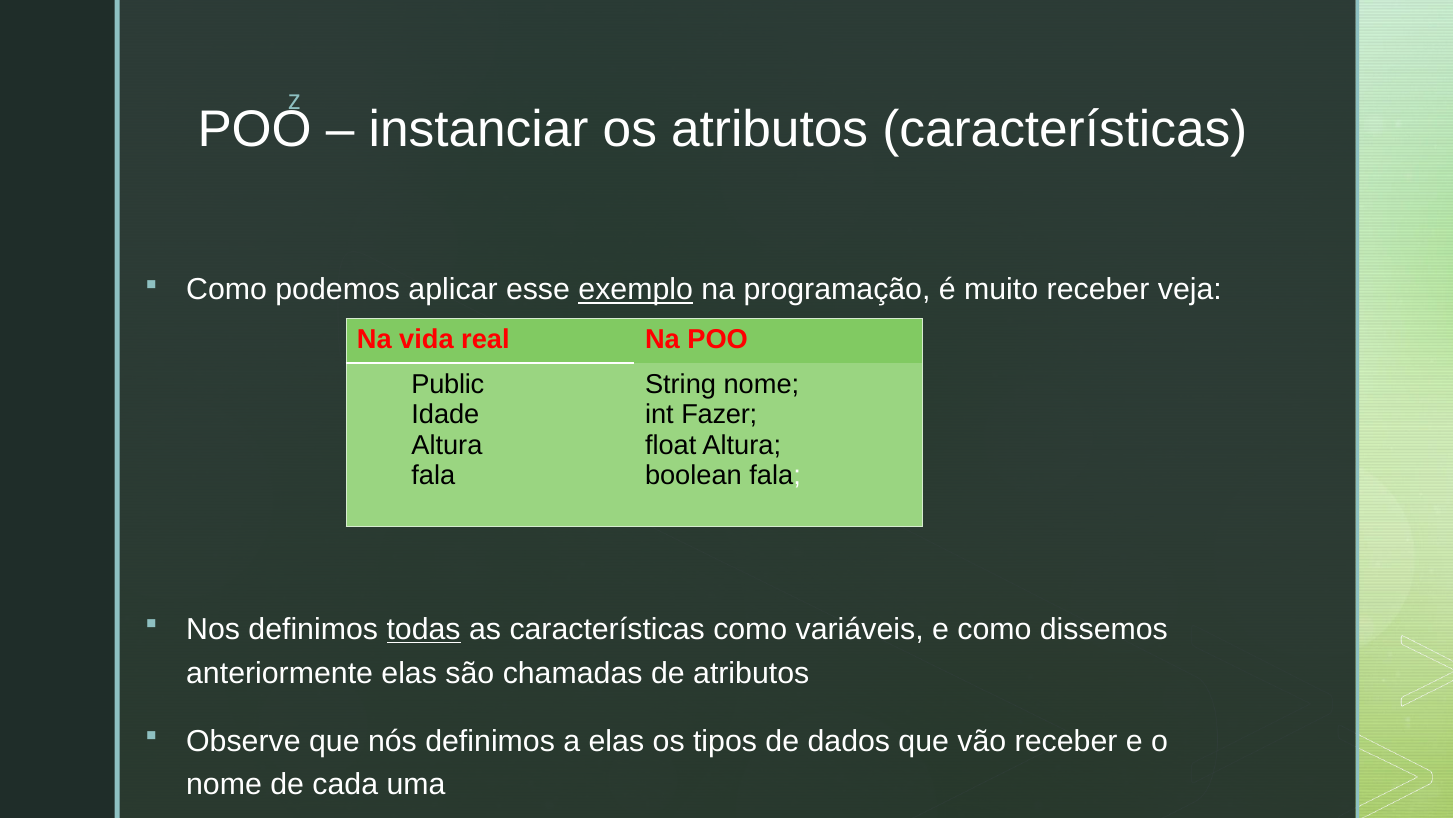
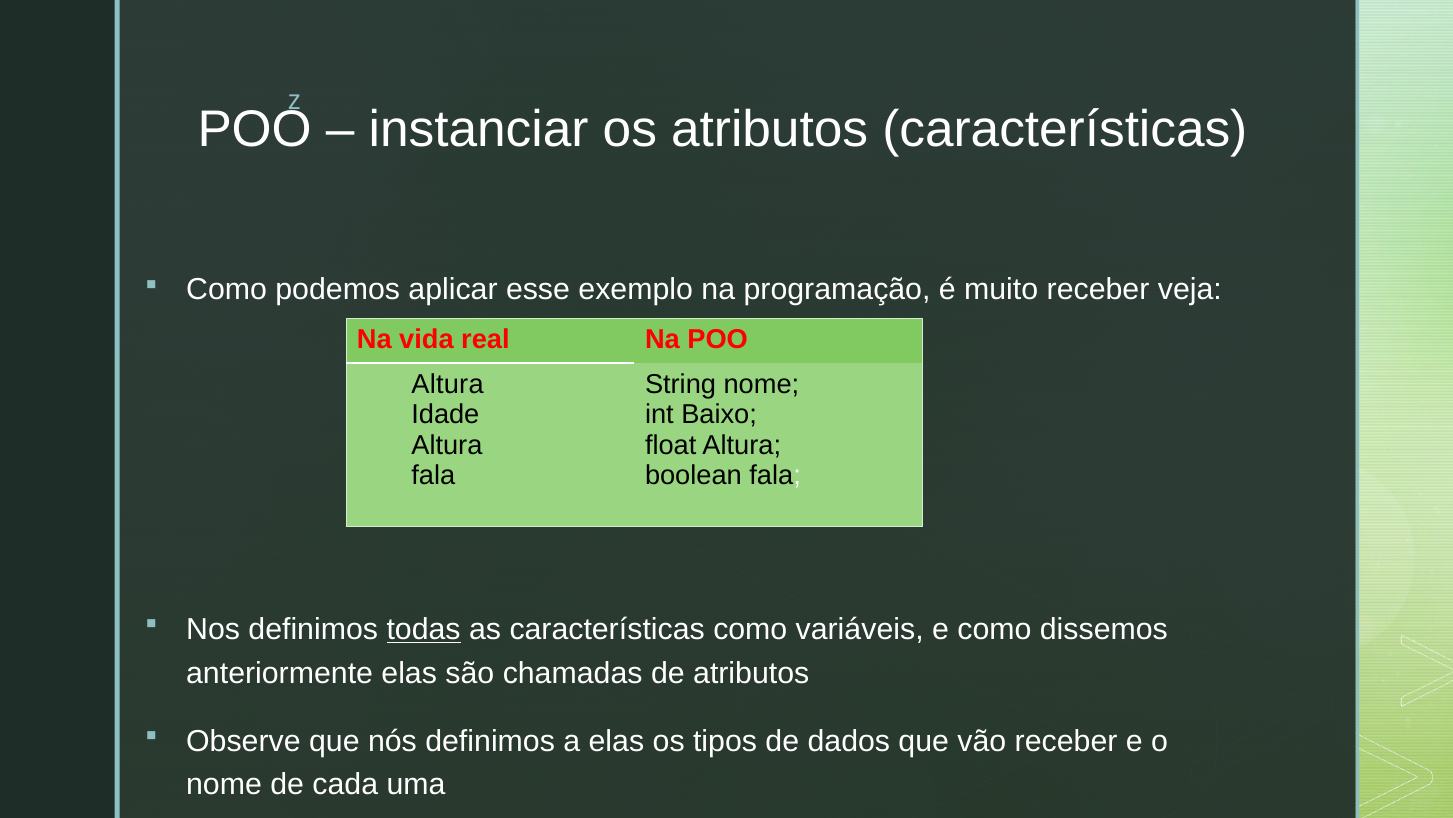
exemplo underline: present -> none (636, 290)
Public: Public -> Altura (448, 384)
Fazer: Fazer -> Baixo (719, 414)
